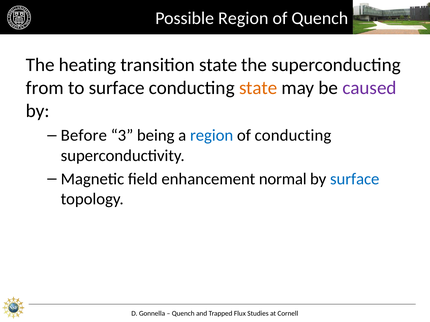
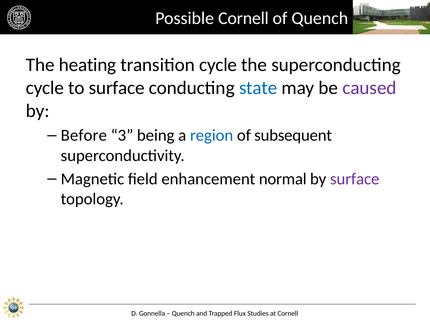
Possible Region: Region -> Cornell (243, 18)
transition state: state -> cycle (218, 65)
from: from -> cycle (45, 88)
state colour: orange -> blue (258, 88)
of conducting: conducting -> subsequent (293, 136)
surface colour: blue -> purple (355, 179)
